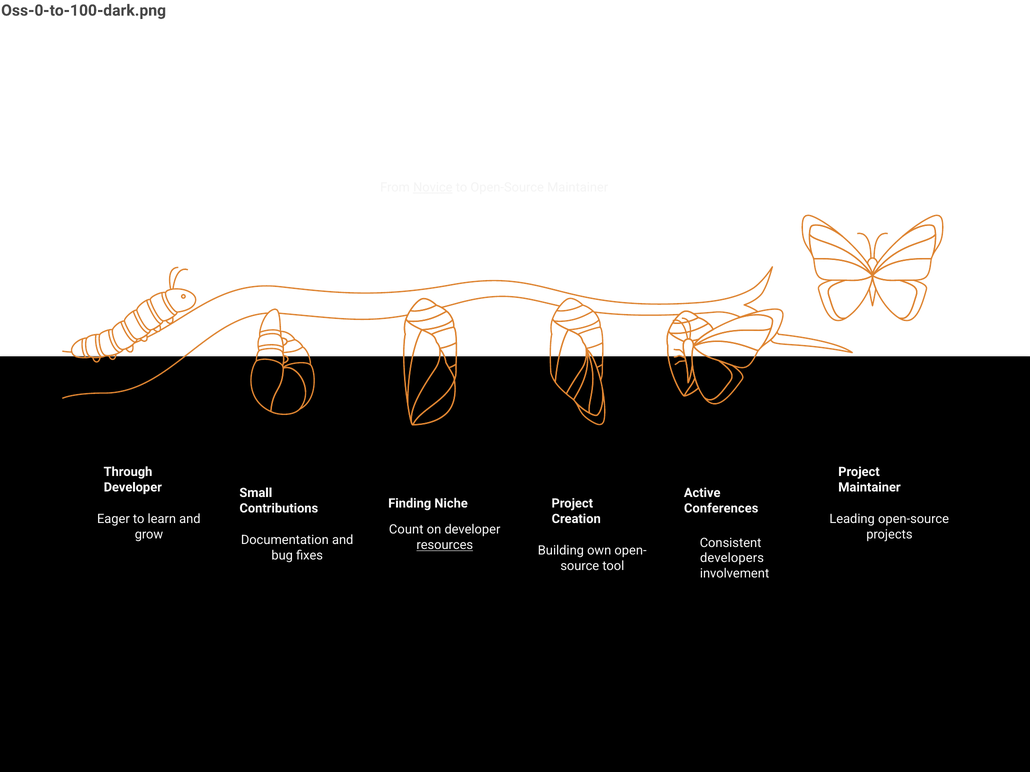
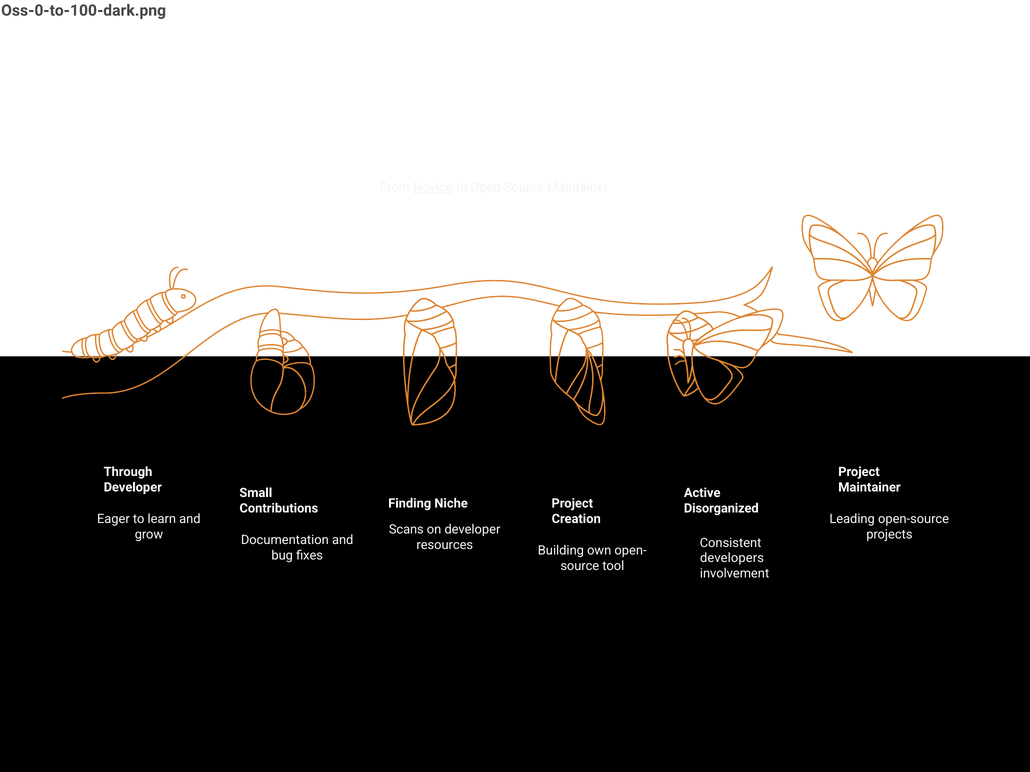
Conferences: Conferences -> Disorganized (721, 509)
Count: Count -> Scans (406, 530)
resources underline: present -> none (445, 545)
